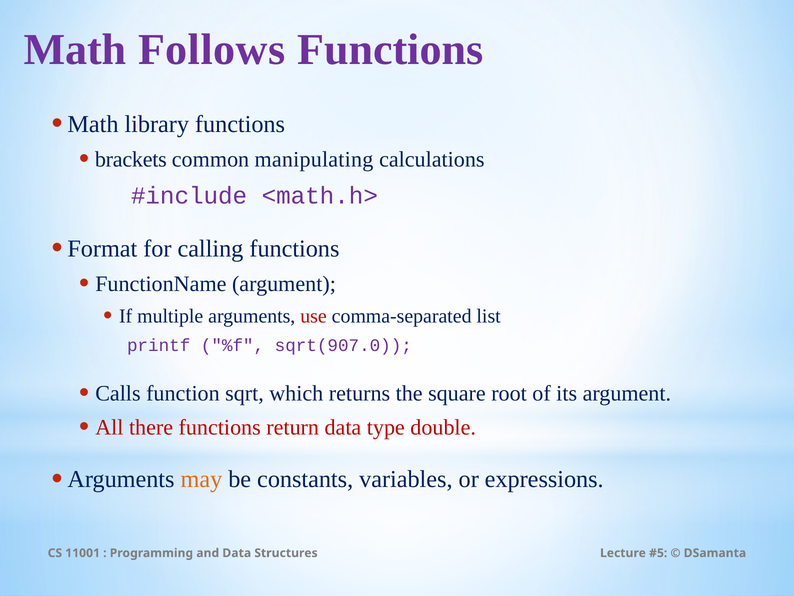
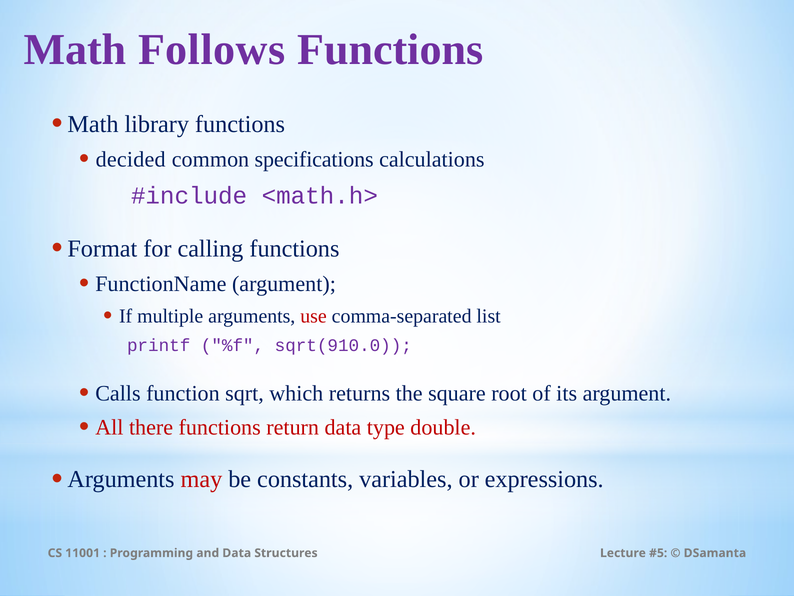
brackets: brackets -> decided (131, 159)
manipulating: manipulating -> specifications (314, 159)
sqrt(907.0: sqrt(907.0 -> sqrt(910.0 (343, 345)
may colour: orange -> red (201, 479)
